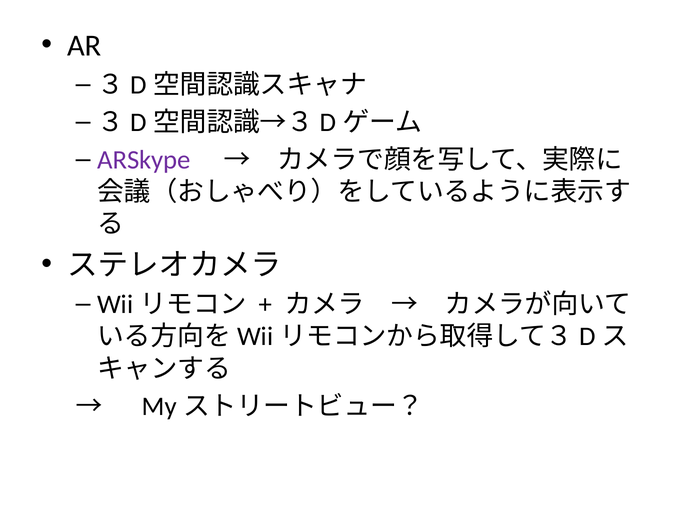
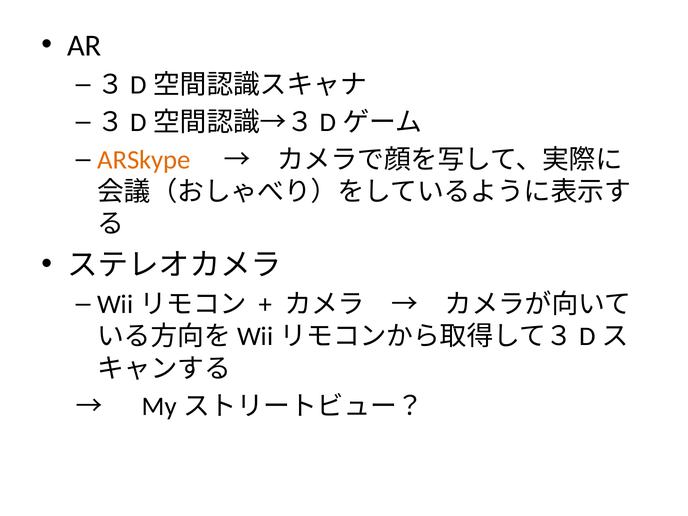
ARSkype colour: purple -> orange (144, 160)
